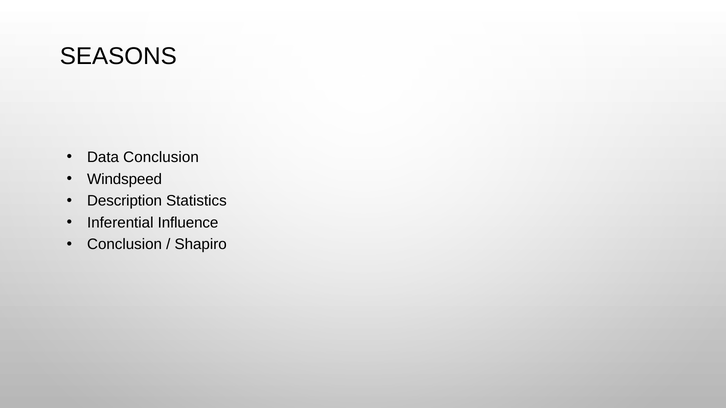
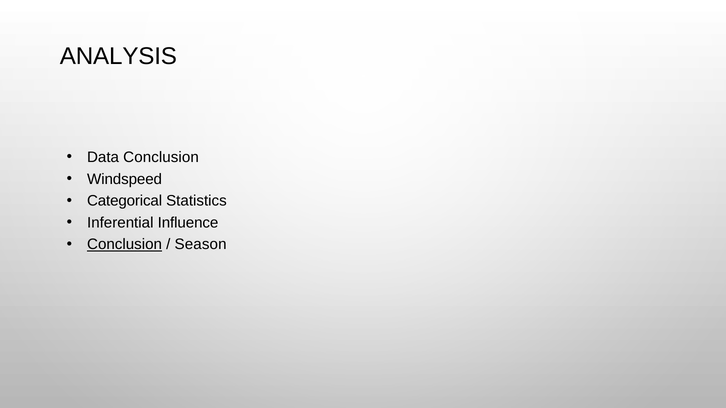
SEASONS: SEASONS -> ANALYSIS (118, 56)
Description: Description -> Categorical (125, 201)
Conclusion underline: none -> present (125, 245)
Shapiro: Shapiro -> Season (201, 245)
